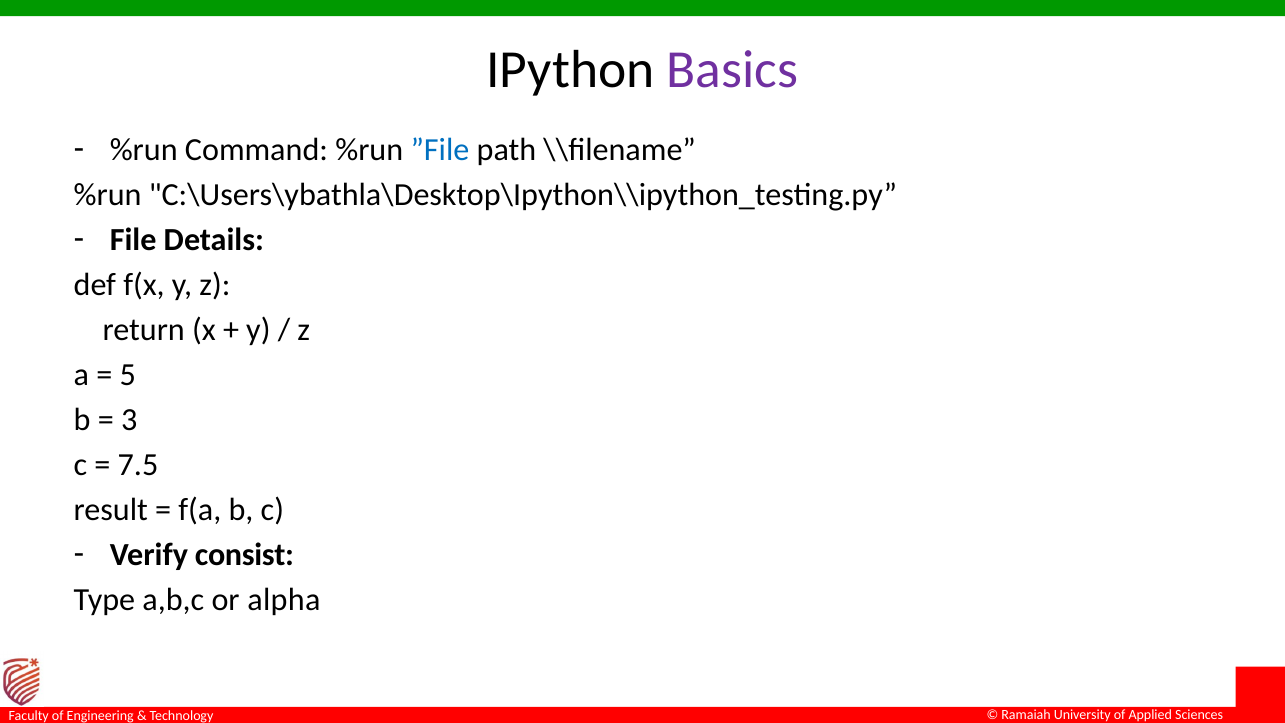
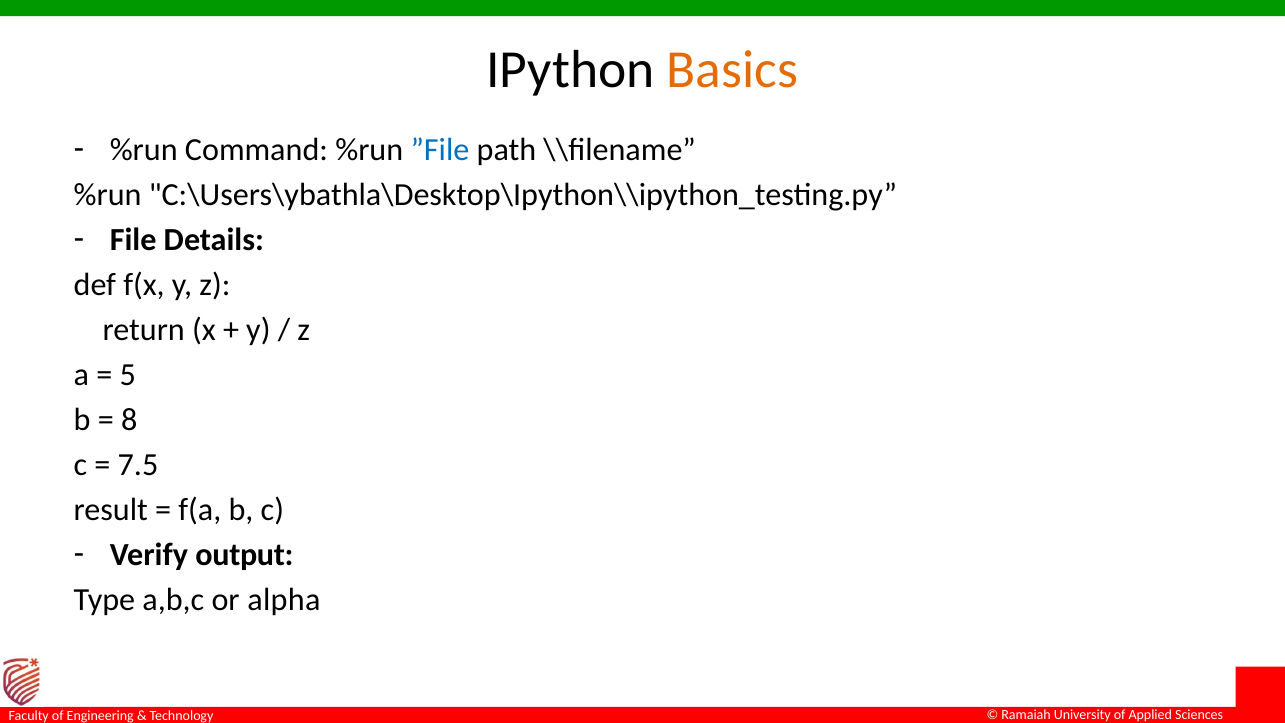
Basics colour: purple -> orange (732, 70)
3: 3 -> 8 (129, 420)
consist: consist -> output (244, 554)
